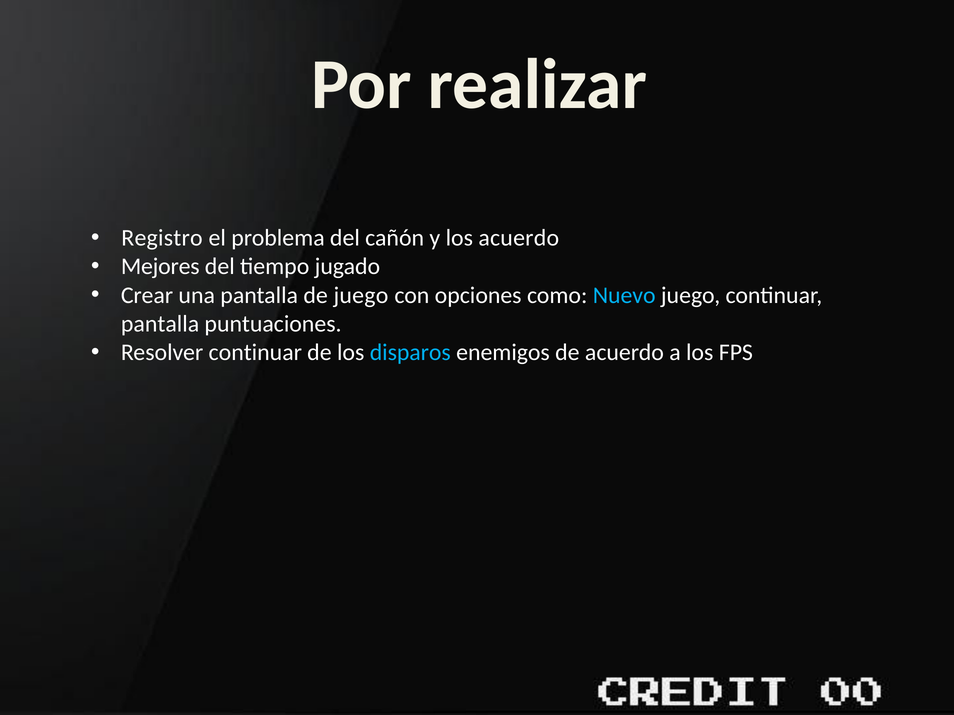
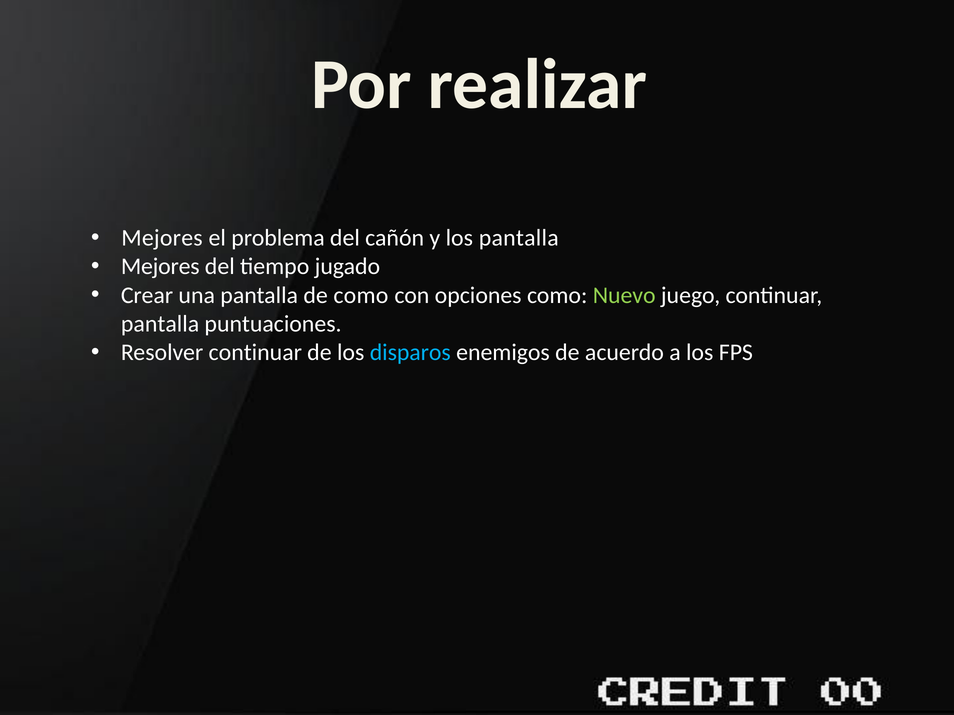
Registro: Registro -> Mejores (162, 238)
los acuerdo: acuerdo -> pantalla (519, 238)
de juego: juego -> como (361, 295)
Nuevo colour: light blue -> light green (624, 295)
